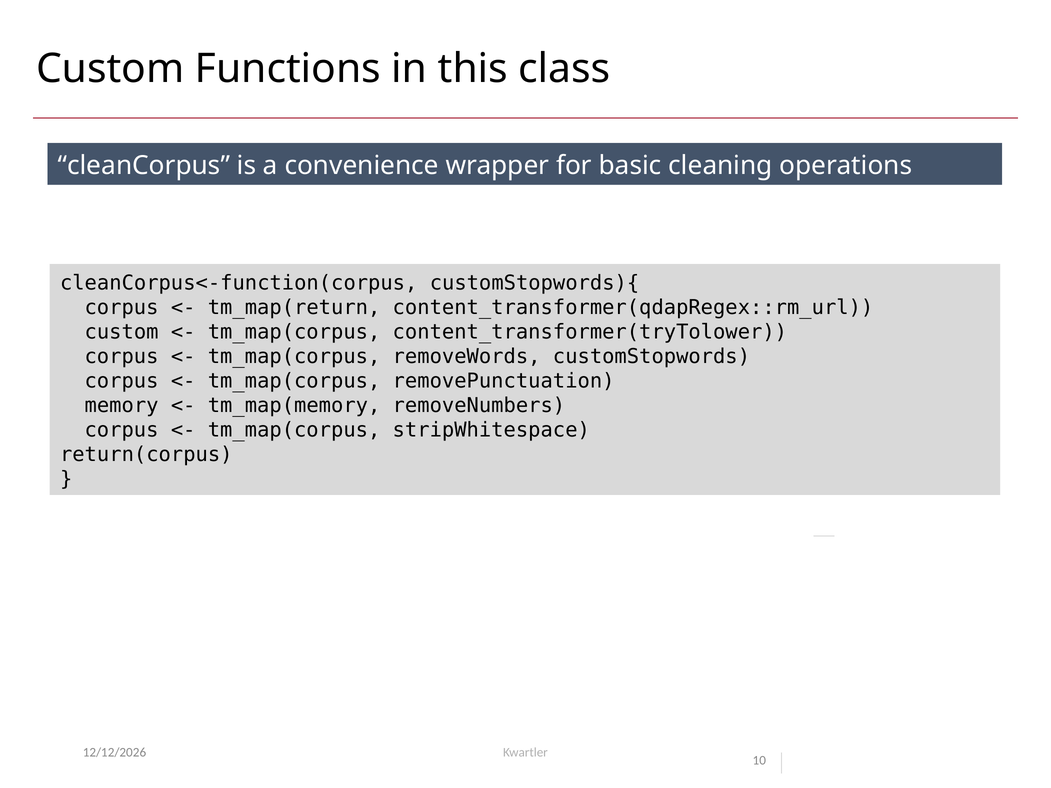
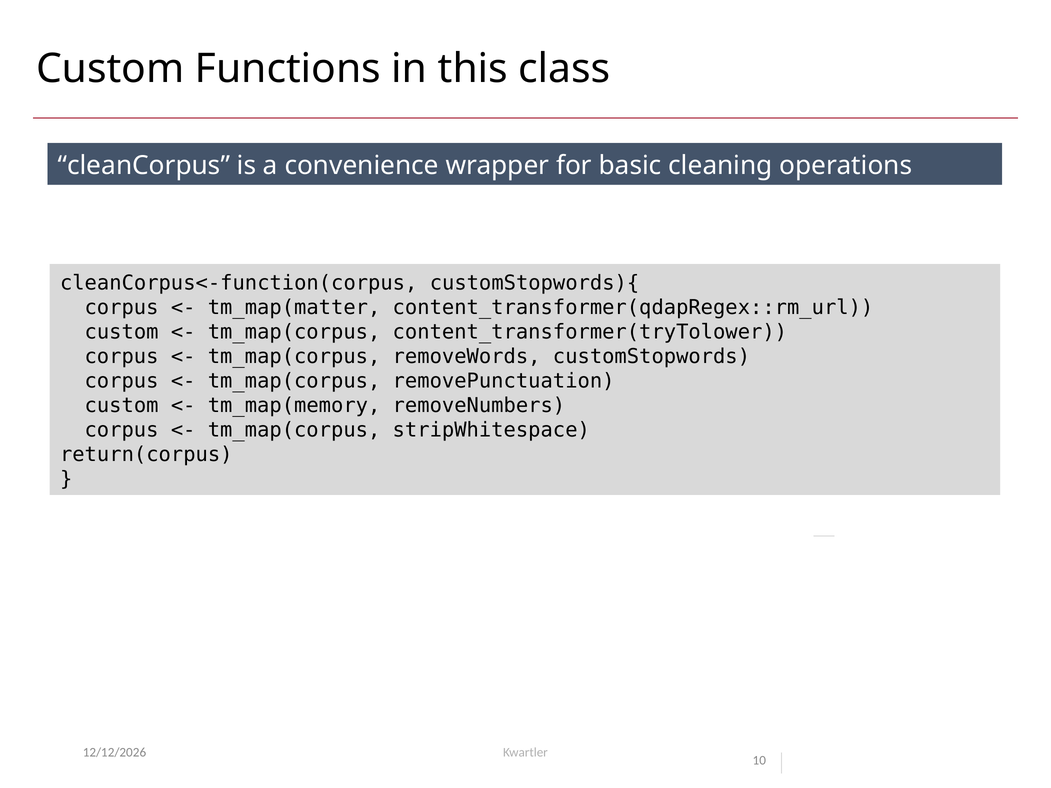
tm_map(return: tm_map(return -> tm_map(matter (294, 307)
memory: memory -> custom (122, 406)
